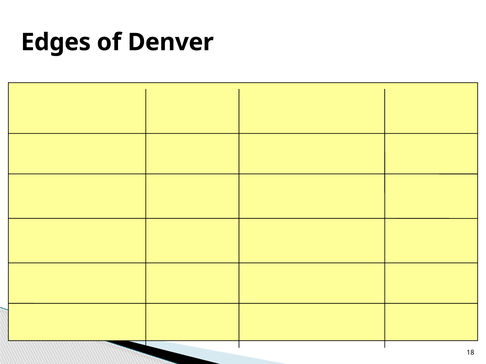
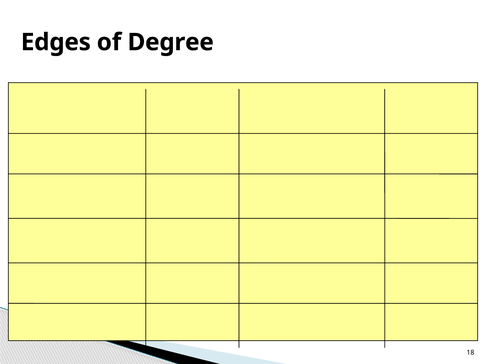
Denver: Denver -> Degree (171, 42)
